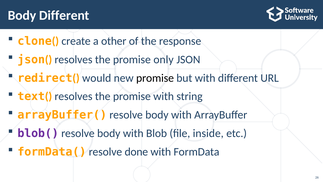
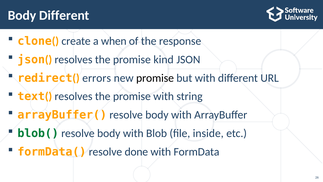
other: other -> when (114, 41)
only: only -> kind (164, 59)
would: would -> errors (97, 78)
blob( colour: purple -> green (38, 133)
